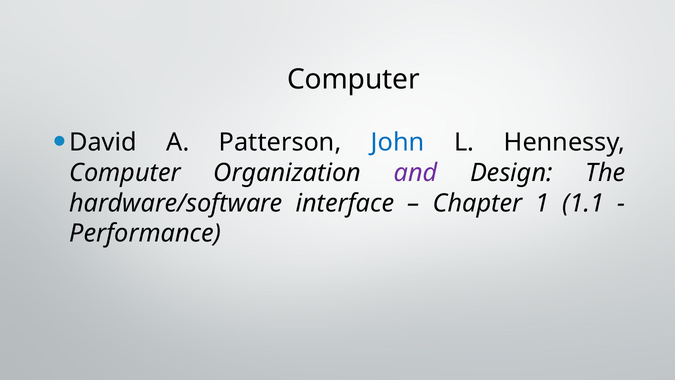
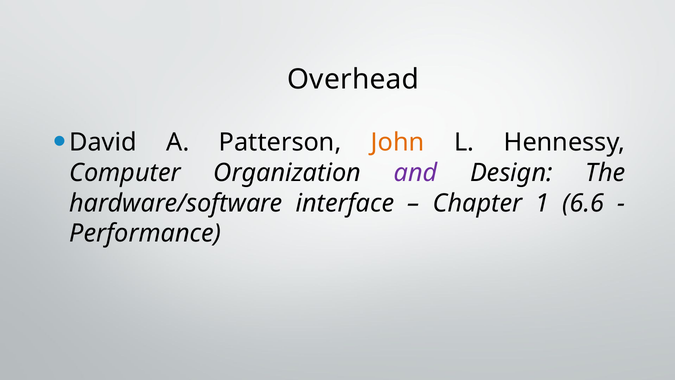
Computer: Computer -> Overhead (353, 79)
John colour: blue -> orange (398, 142)
1.1: 1.1 -> 6.6 (583, 203)
